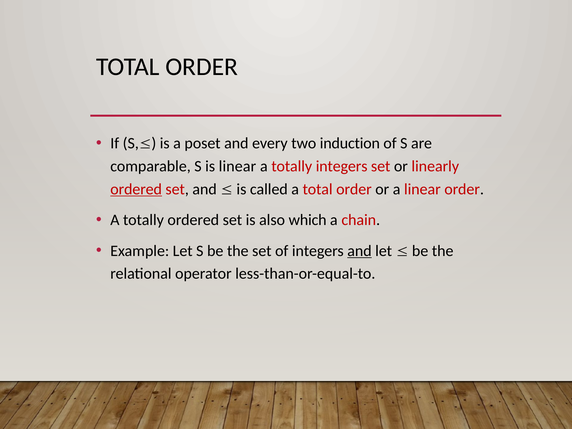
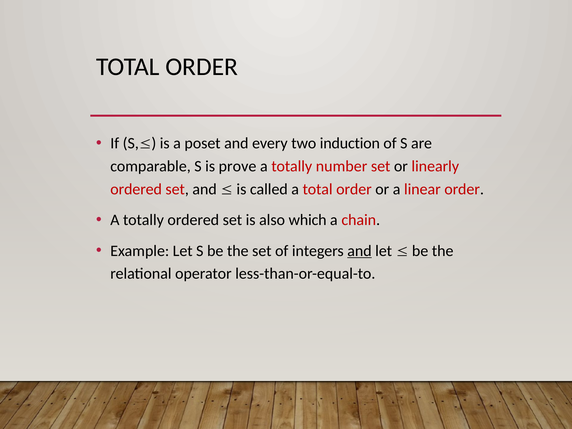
is linear: linear -> prove (237, 166)
totally integers: integers -> number (342, 166)
ordered underline: present -> none (136, 189)
